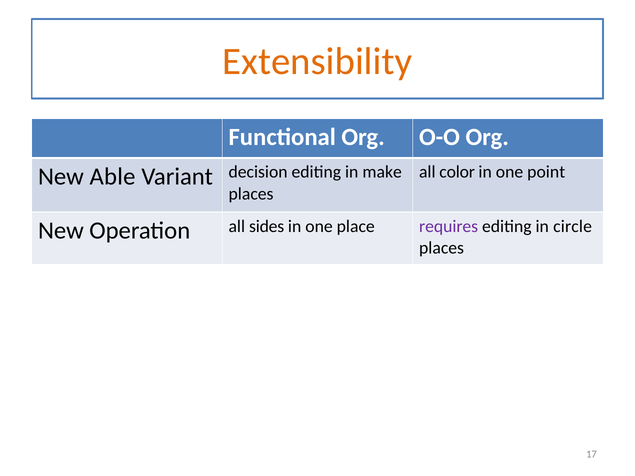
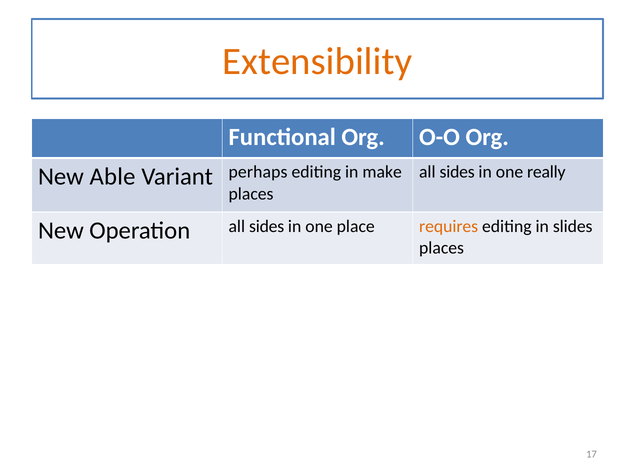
color: color -> sides (457, 172)
point: point -> really (546, 172)
decision: decision -> perhaps (258, 172)
requires colour: purple -> orange (449, 226)
circle: circle -> slides (573, 226)
